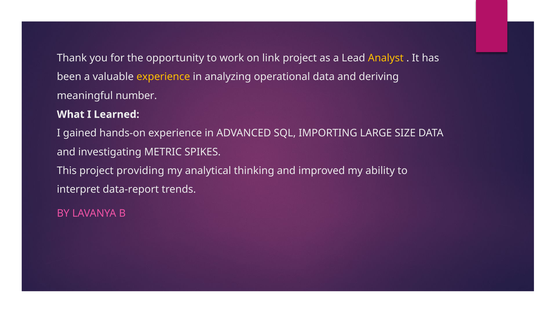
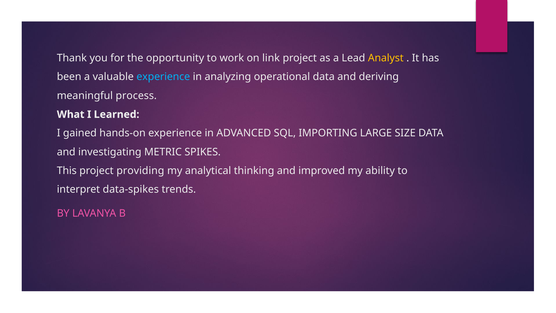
experience colour: yellow -> light blue (163, 77)
number: number -> process (136, 96)
data-report: data-report -> data-spikes (131, 189)
